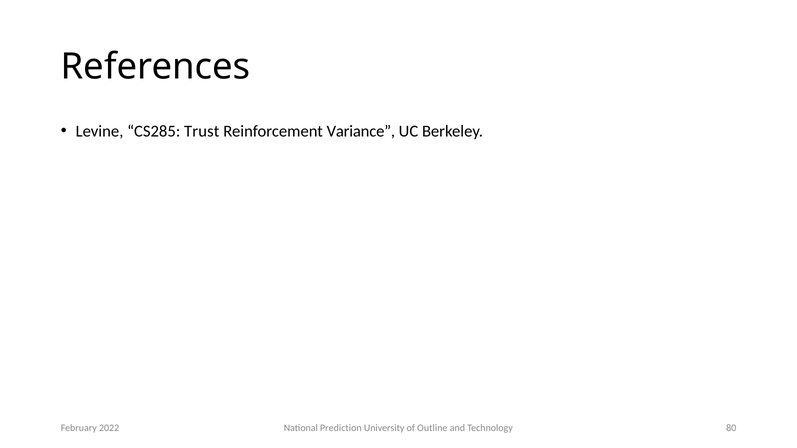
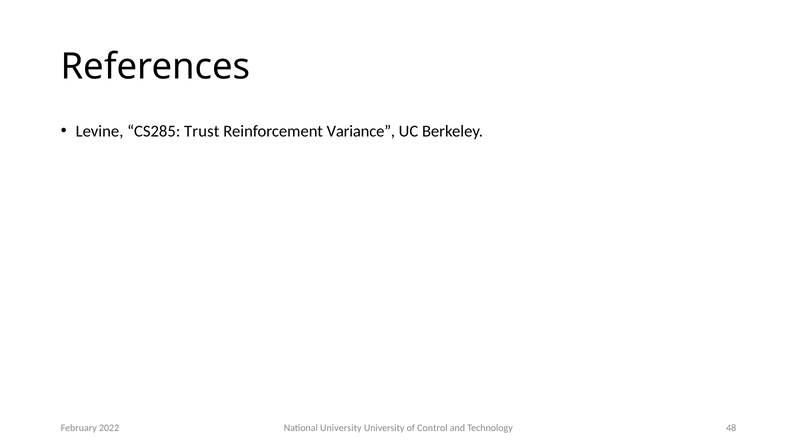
National Prediction: Prediction -> University (341, 428)
Outline: Outline -> Control (432, 428)
80: 80 -> 48 (731, 428)
